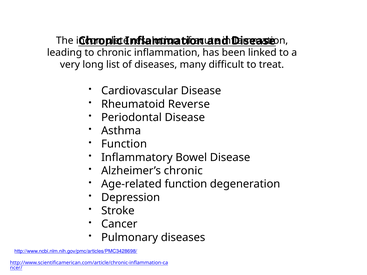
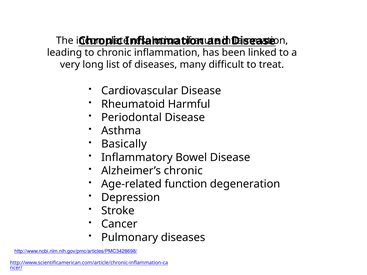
Reverse: Reverse -> Harmful (189, 104)
Function: Function -> Basically (124, 144)
